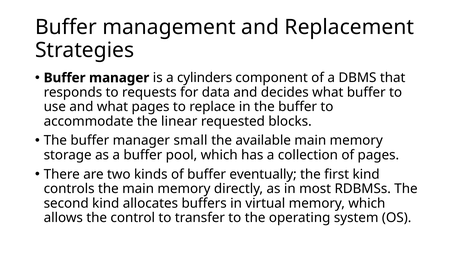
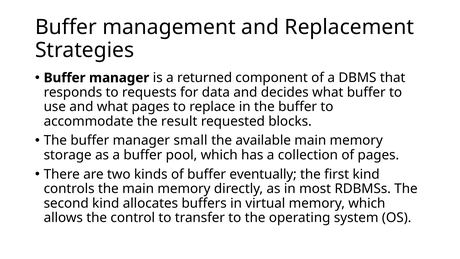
cylinders: cylinders -> returned (205, 78)
linear: linear -> result (179, 121)
